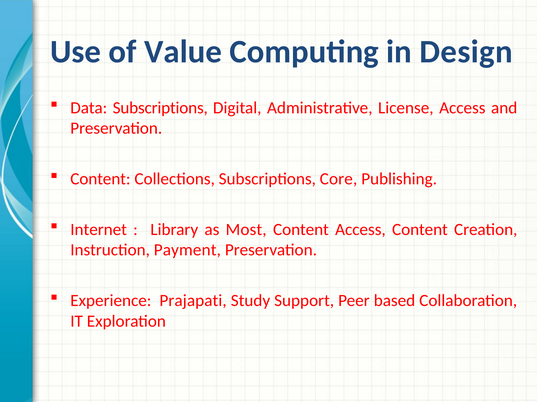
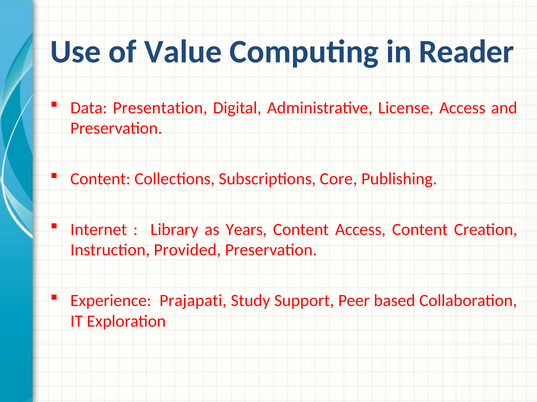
Design: Design -> Reader (466, 52)
Data Subscriptions: Subscriptions -> Presentation (160, 108)
Most: Most -> Years (246, 230)
Payment: Payment -> Provided (187, 250)
